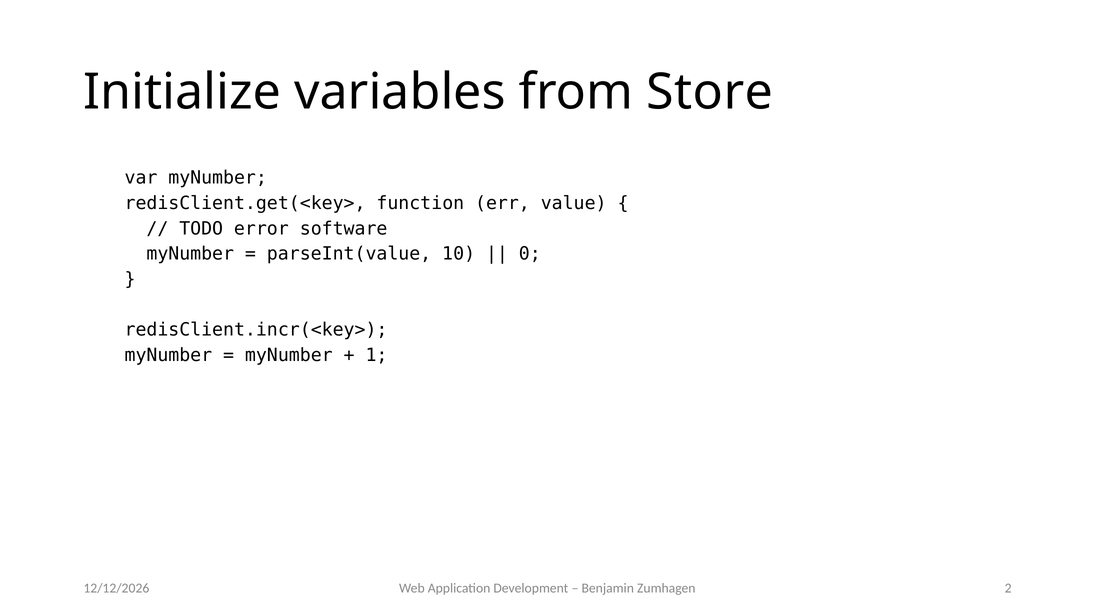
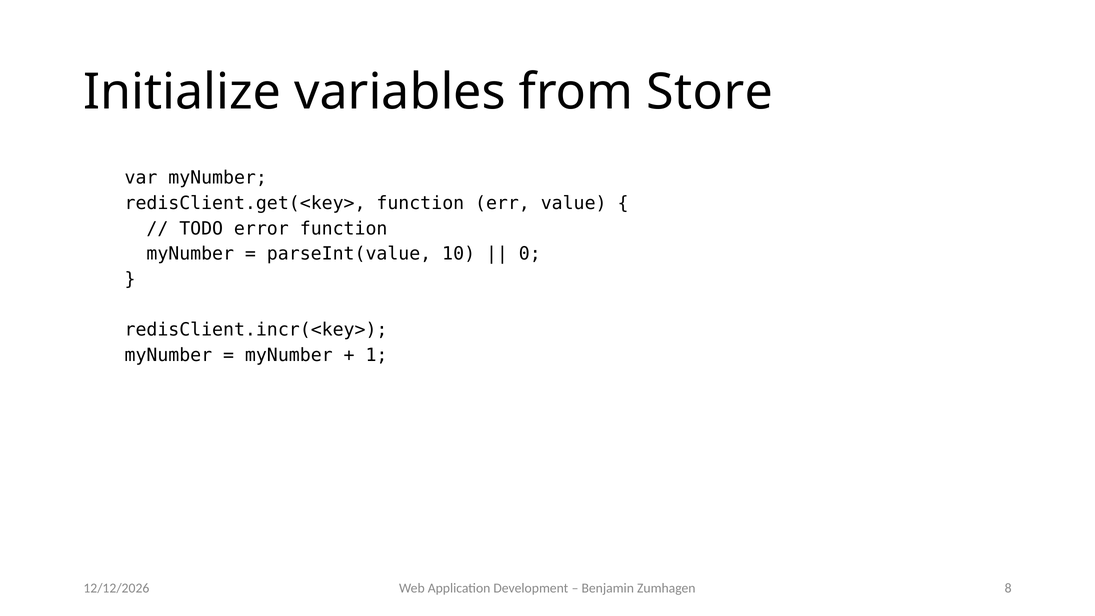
error software: software -> function (344, 228)
2: 2 -> 8 (1008, 588)
